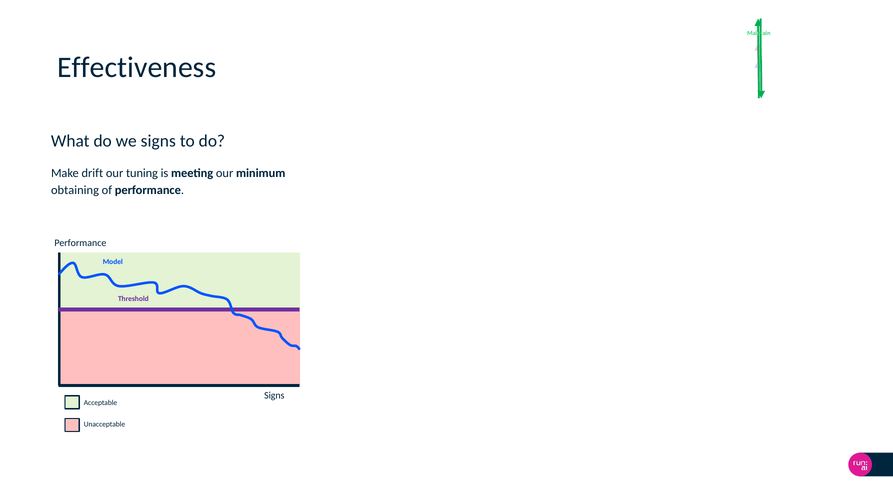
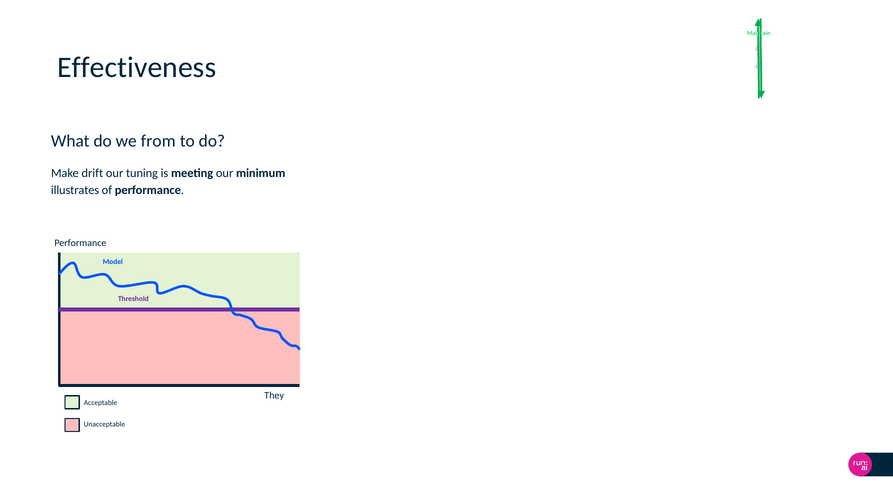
we signs: signs -> from (158, 141)
obtaining: obtaining -> illustrates (75, 190)
Signs: Signs -> They (274, 396)
